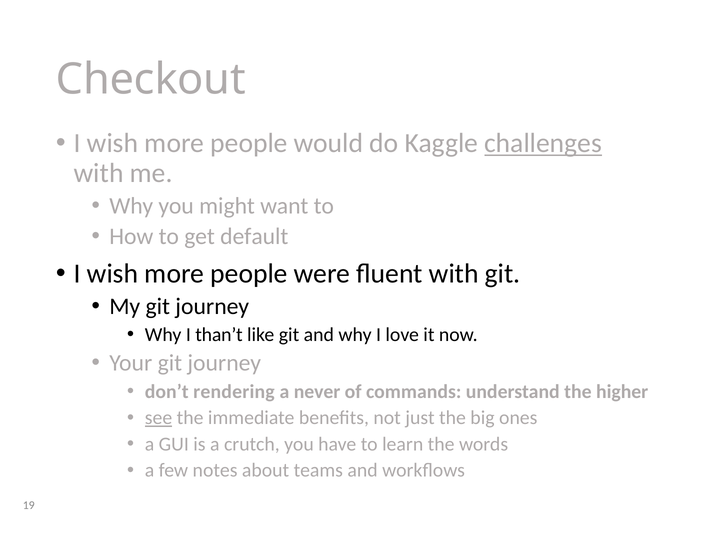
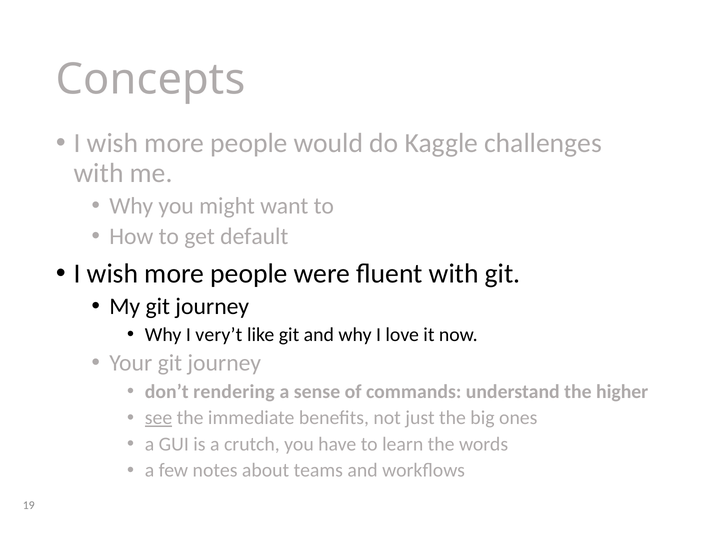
Checkout: Checkout -> Concepts (151, 80)
challenges underline: present -> none (543, 143)
than’t: than’t -> very’t (219, 335)
never: never -> sense (317, 392)
